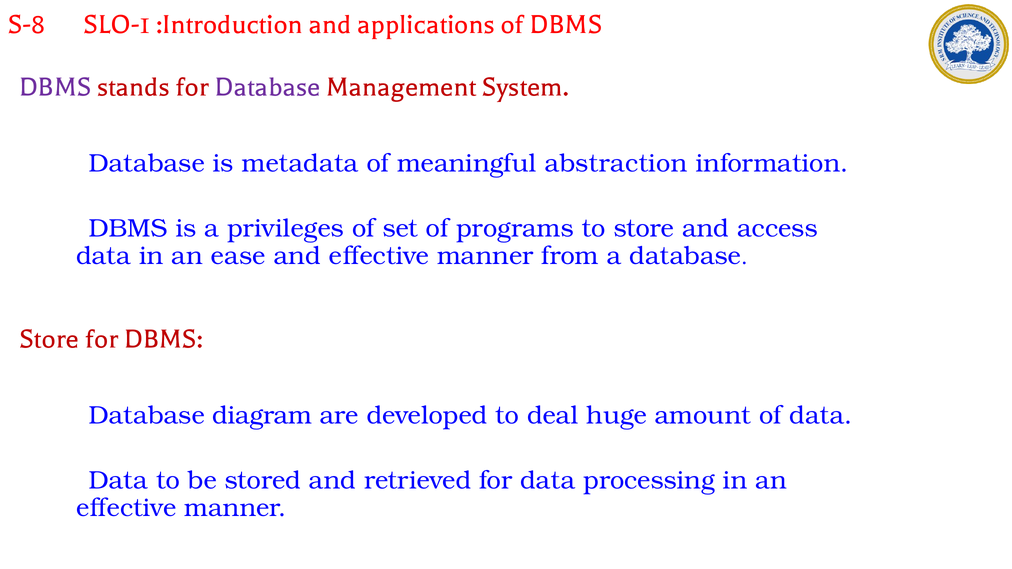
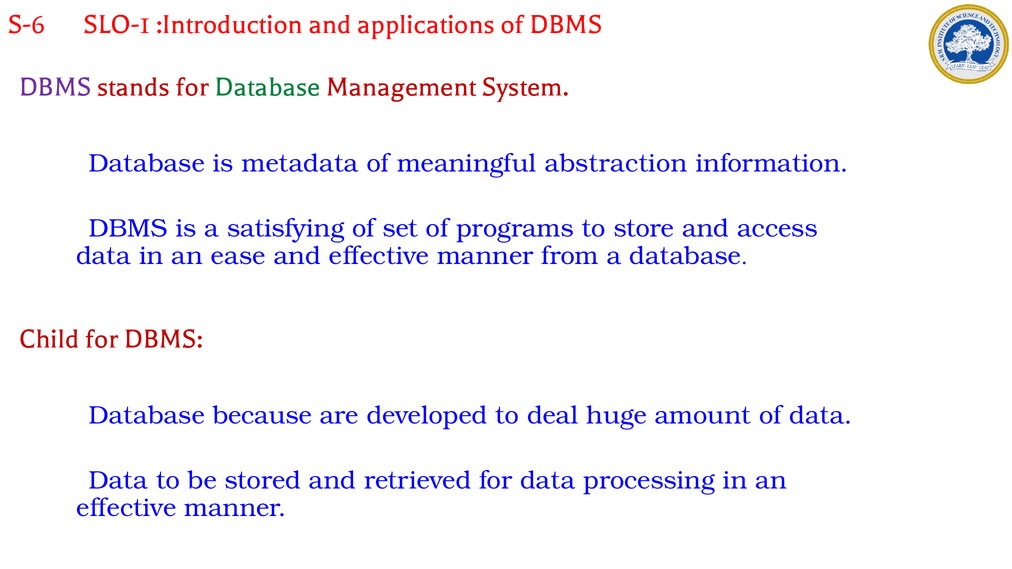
S-8: S-8 -> S-6 (26, 24)
Database colour: purple -> green (268, 86)
privileges: privileges -> satisfying (286, 229)
Store: Store -> Child (49, 338)
diagram: diagram -> because (262, 416)
